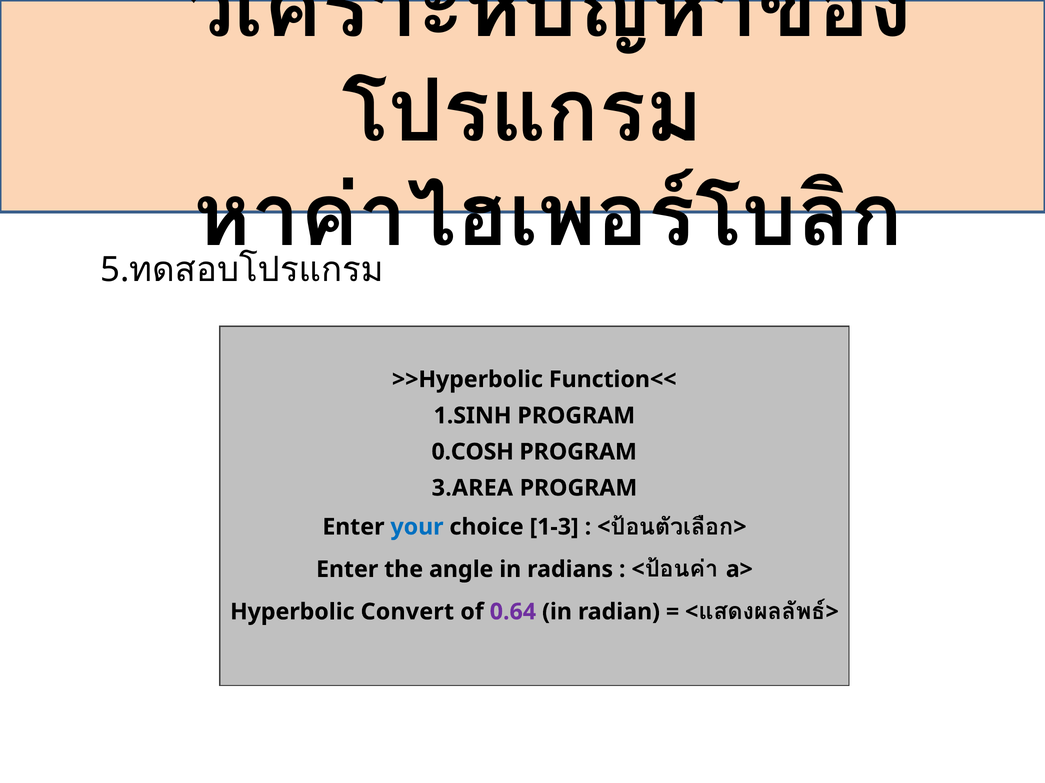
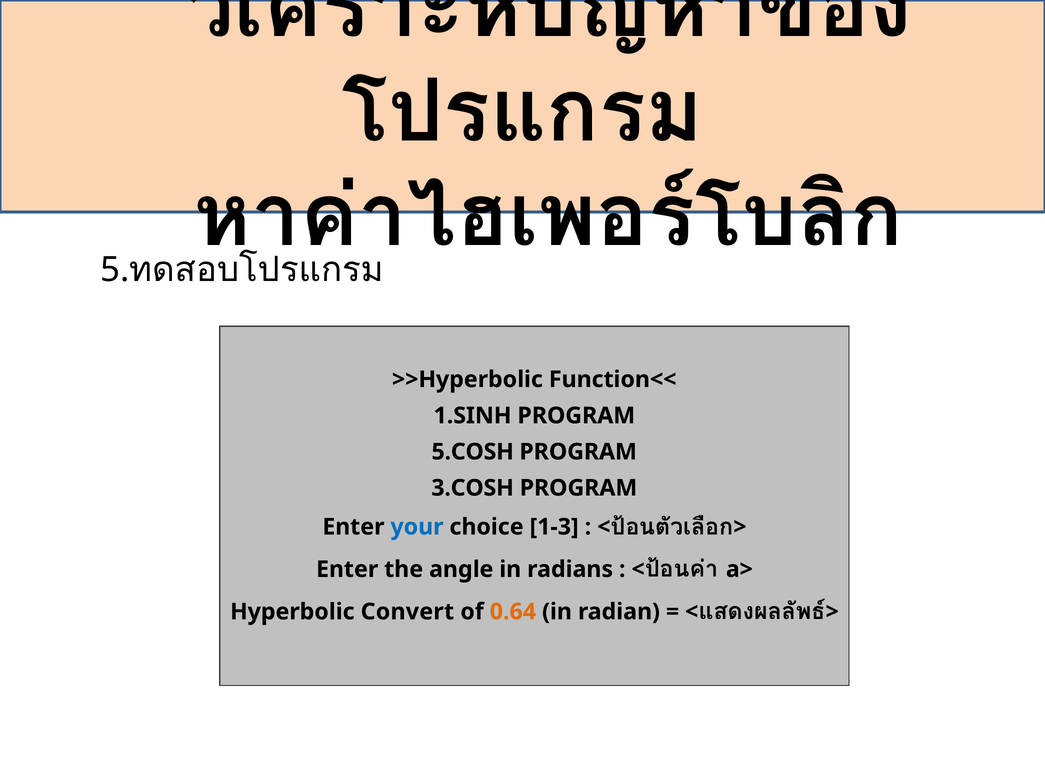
0.COSH: 0.COSH -> 5.COSH (473, 452)
3.AREA: 3.AREA -> 3.COSH (473, 488)
0.64 colour: purple -> orange (513, 612)
